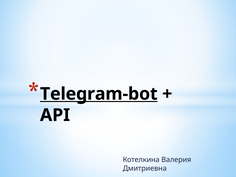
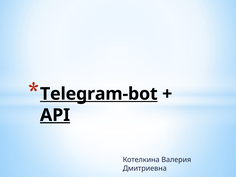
API underline: none -> present (55, 115)
